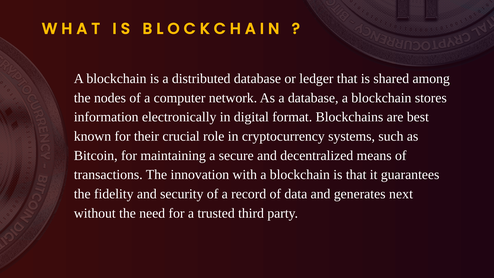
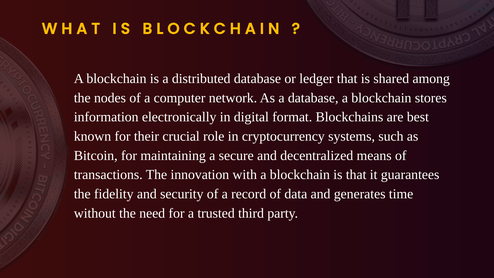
next: next -> time (401, 194)
